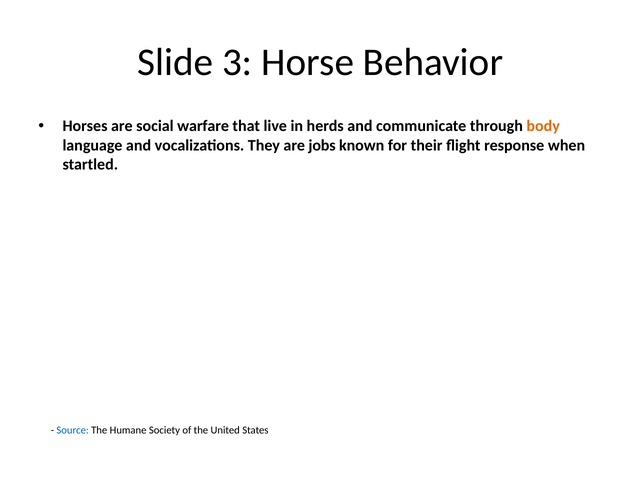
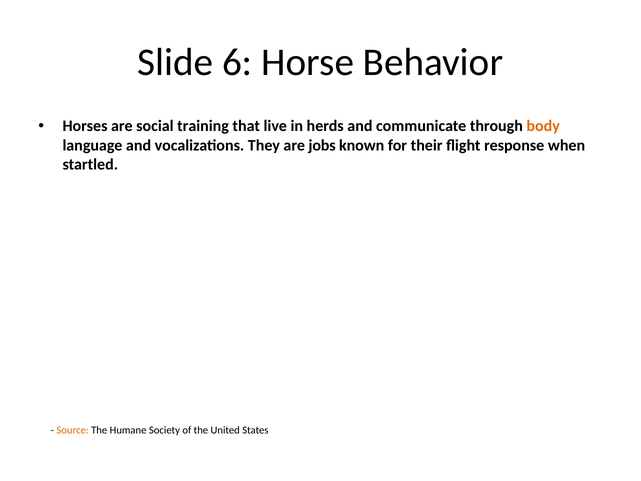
3: 3 -> 6 (237, 62)
warfare: warfare -> training (203, 126)
Source colour: blue -> orange (73, 430)
